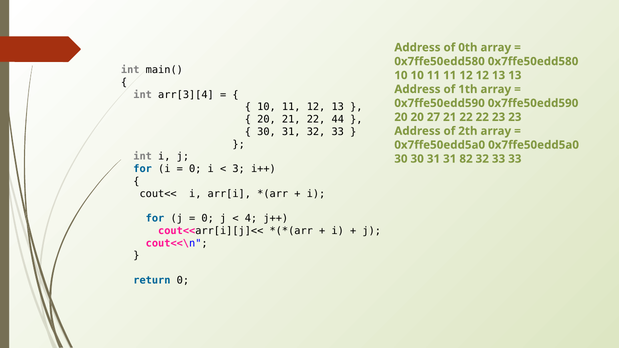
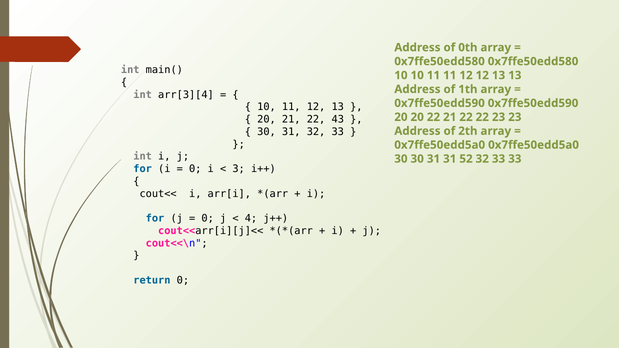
44: 44 -> 43 (338, 120)
20 27: 27 -> 22 (433, 117)
82: 82 -> 52 (466, 159)
